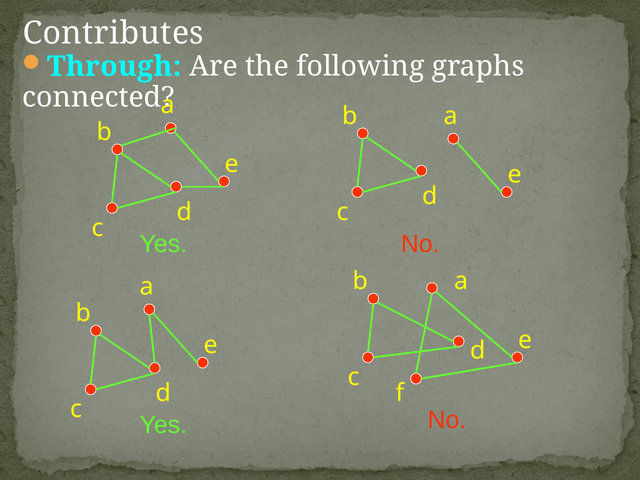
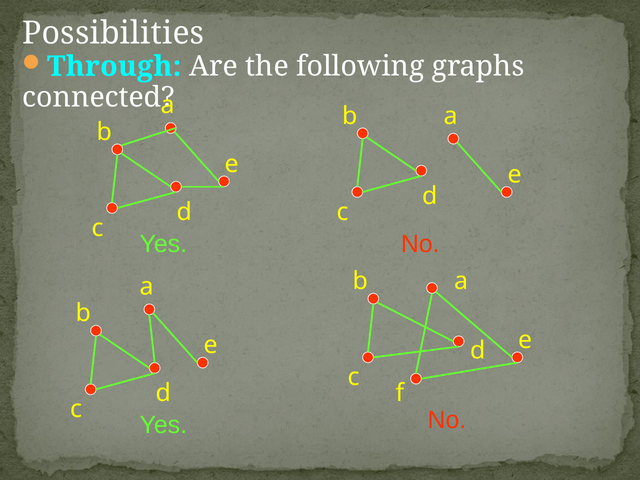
Contributes: Contributes -> Possibilities (113, 33)
